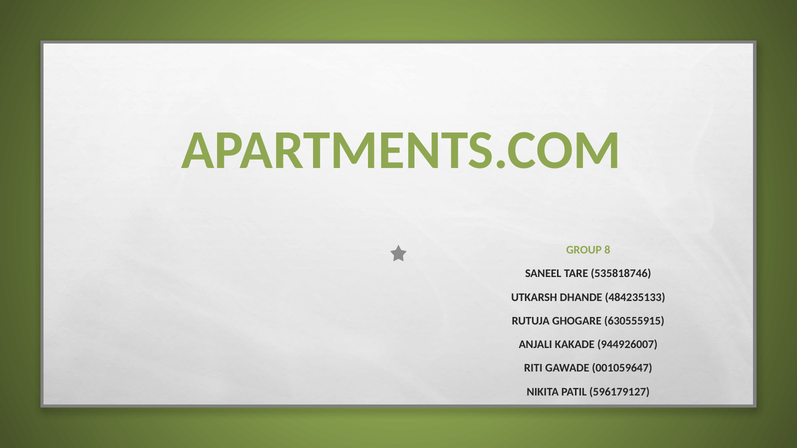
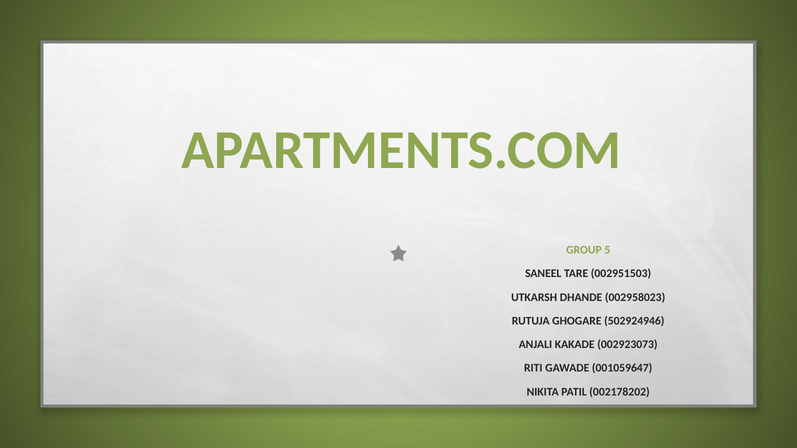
8: 8 -> 5 (607, 250)
535818746: 535818746 -> 002951503 (621, 274)
484235133: 484235133 -> 002958023 (635, 297)
630555915: 630555915 -> 502924946 (634, 321)
944926007: 944926007 -> 002923073 (627, 345)
596179127: 596179127 -> 002178202 (620, 392)
